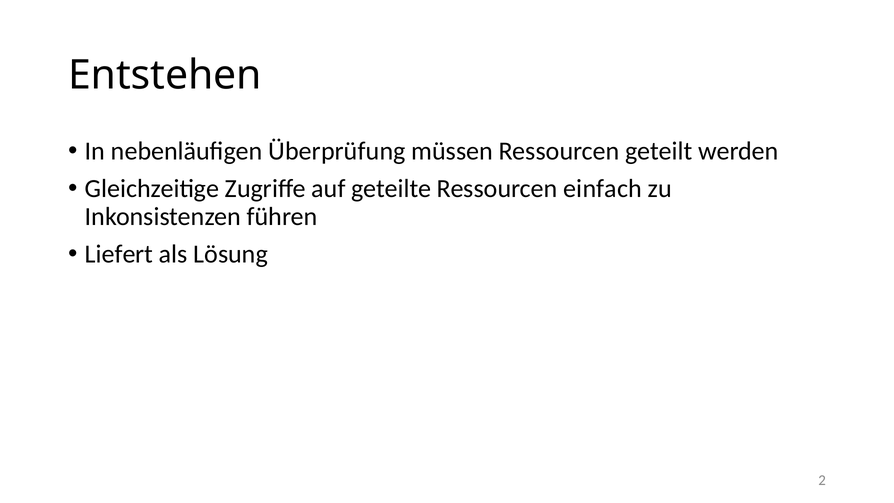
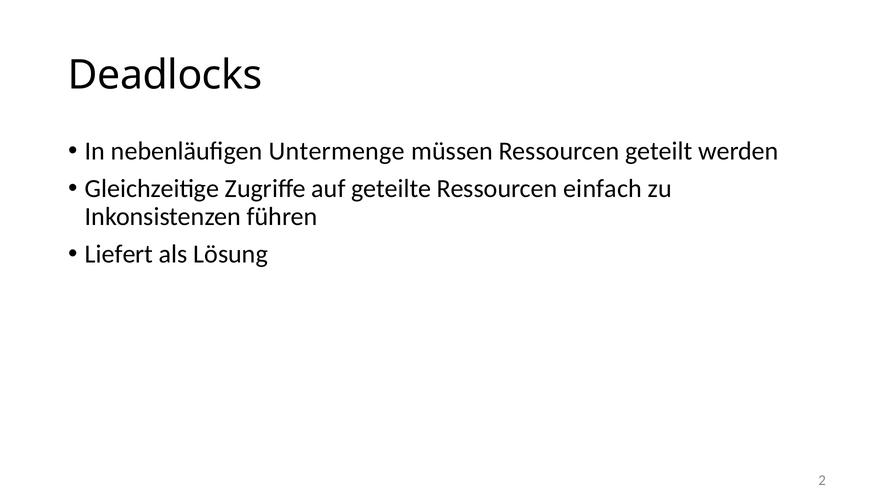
Entstehen: Entstehen -> Deadlocks (165, 75)
Überprüfung: Überprüfung -> Untermenge (337, 151)
